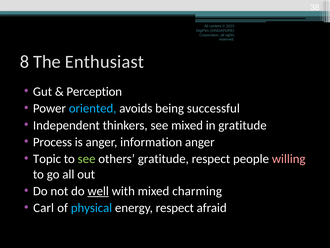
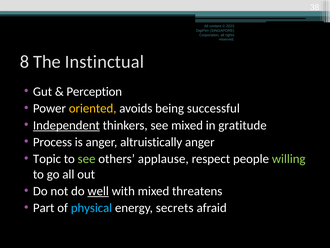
Enthusiast: Enthusiast -> Instinctual (105, 62)
oriented colour: light blue -> yellow (93, 108)
Independent underline: none -> present (66, 125)
information: information -> altruistically (151, 142)
others gratitude: gratitude -> applause (163, 159)
willing colour: pink -> light green (289, 159)
charming: charming -> threatens (197, 191)
Carl: Carl -> Part (44, 208)
energy respect: respect -> secrets (175, 208)
